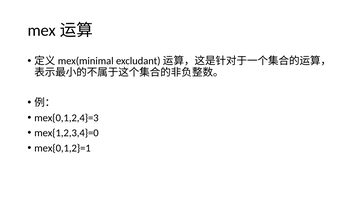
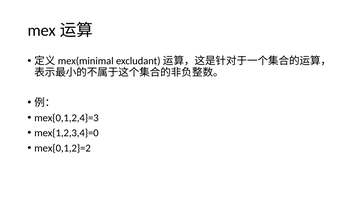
mex{0,1,2}=1: mex{0,1,2}=1 -> mex{0,1,2}=2 (63, 148)
